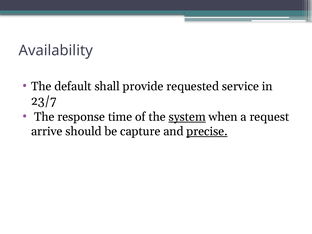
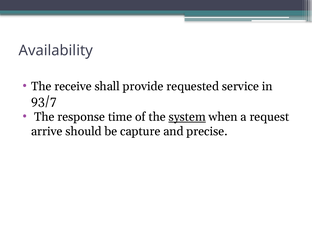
default: default -> receive (73, 86)
23/7: 23/7 -> 93/7 (44, 101)
precise underline: present -> none (207, 131)
